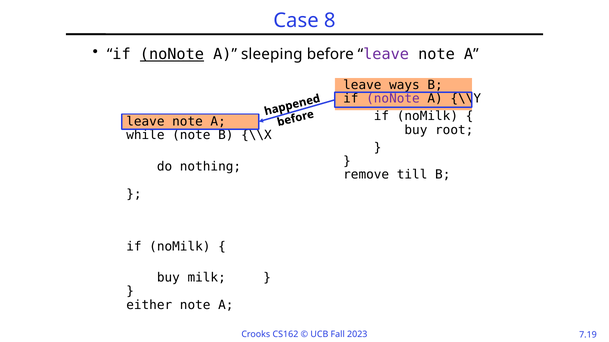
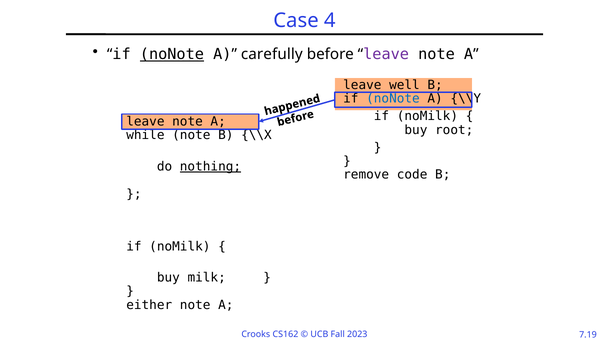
8: 8 -> 4 (330, 21)
sleeping: sleeping -> carefully (272, 55)
ways: ways -> well (404, 85)
noNote colour: purple -> blue (393, 99)
nothing underline: none -> present (210, 167)
till: till -> code (412, 175)
